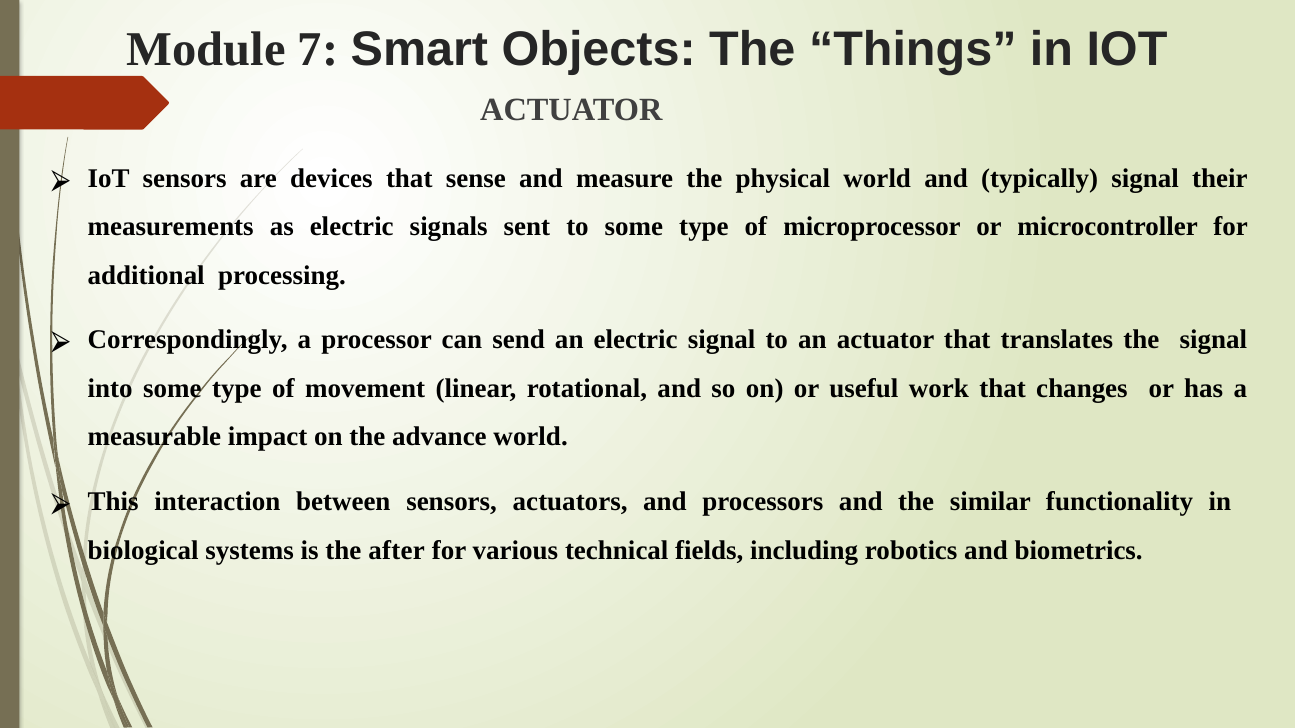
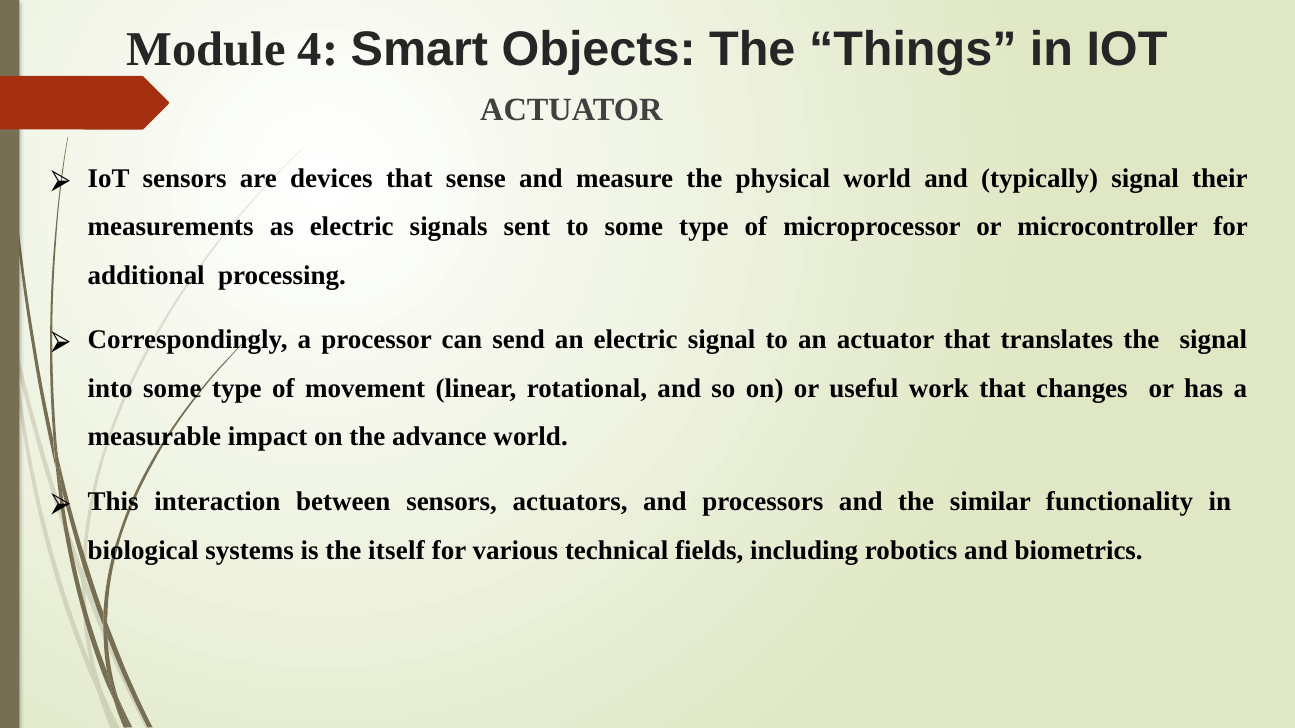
7: 7 -> 4 (318, 49)
after: after -> itself (397, 551)
